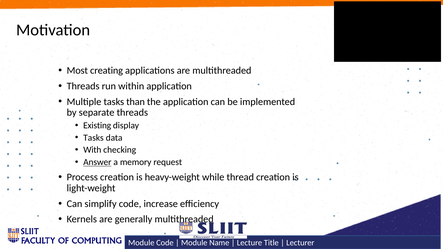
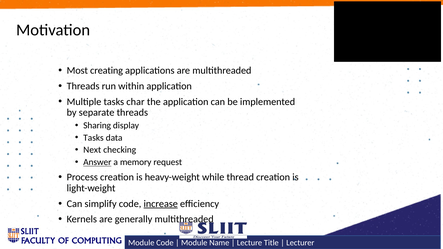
than: than -> char (135, 102)
Existing: Existing -> Sharing (97, 125)
With: With -> Next (92, 150)
increase underline: none -> present (161, 204)
